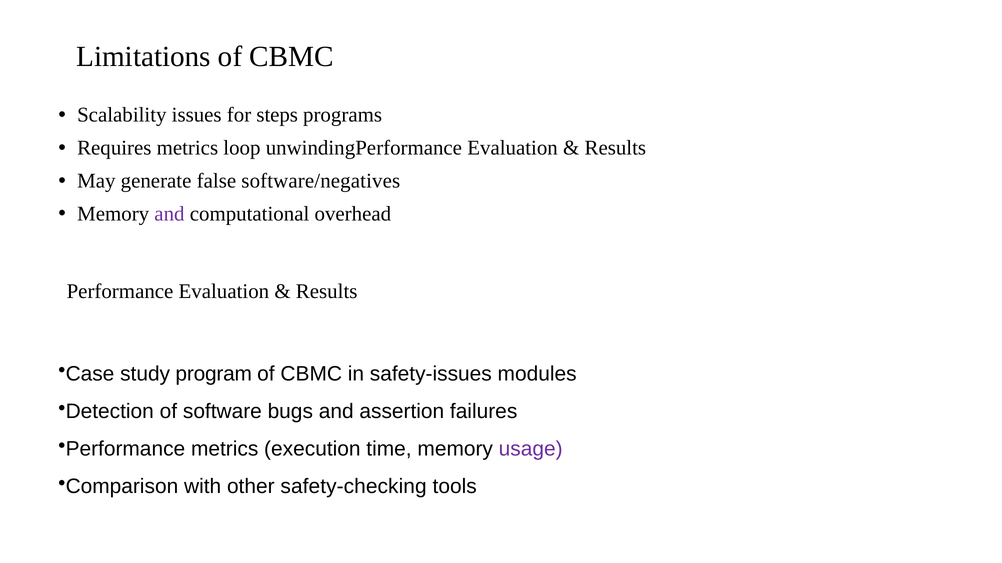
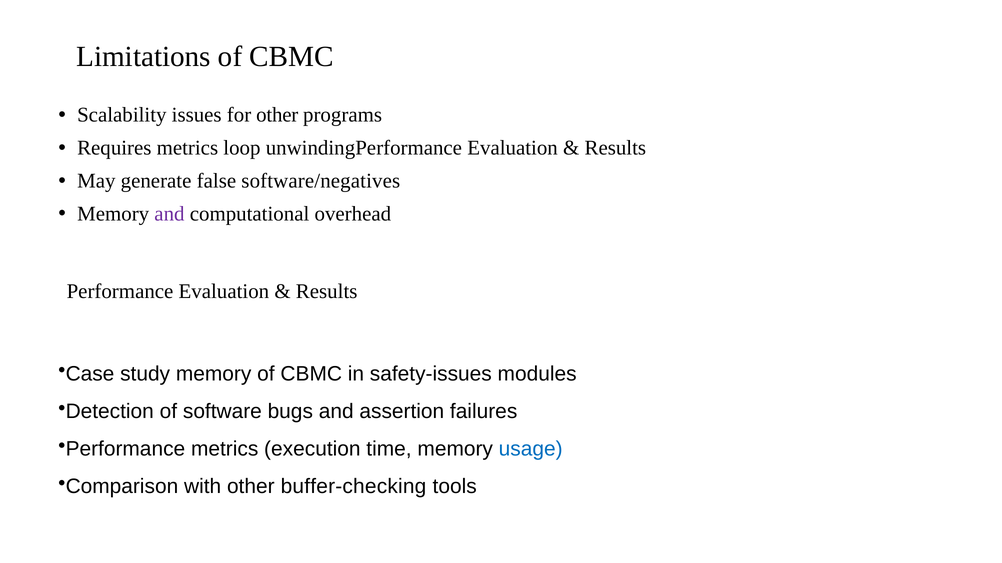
for steps: steps -> other (277, 115)
study program: program -> memory (214, 374)
usage colour: purple -> blue (531, 450)
safety-checking: safety-checking -> buffer-checking (354, 487)
